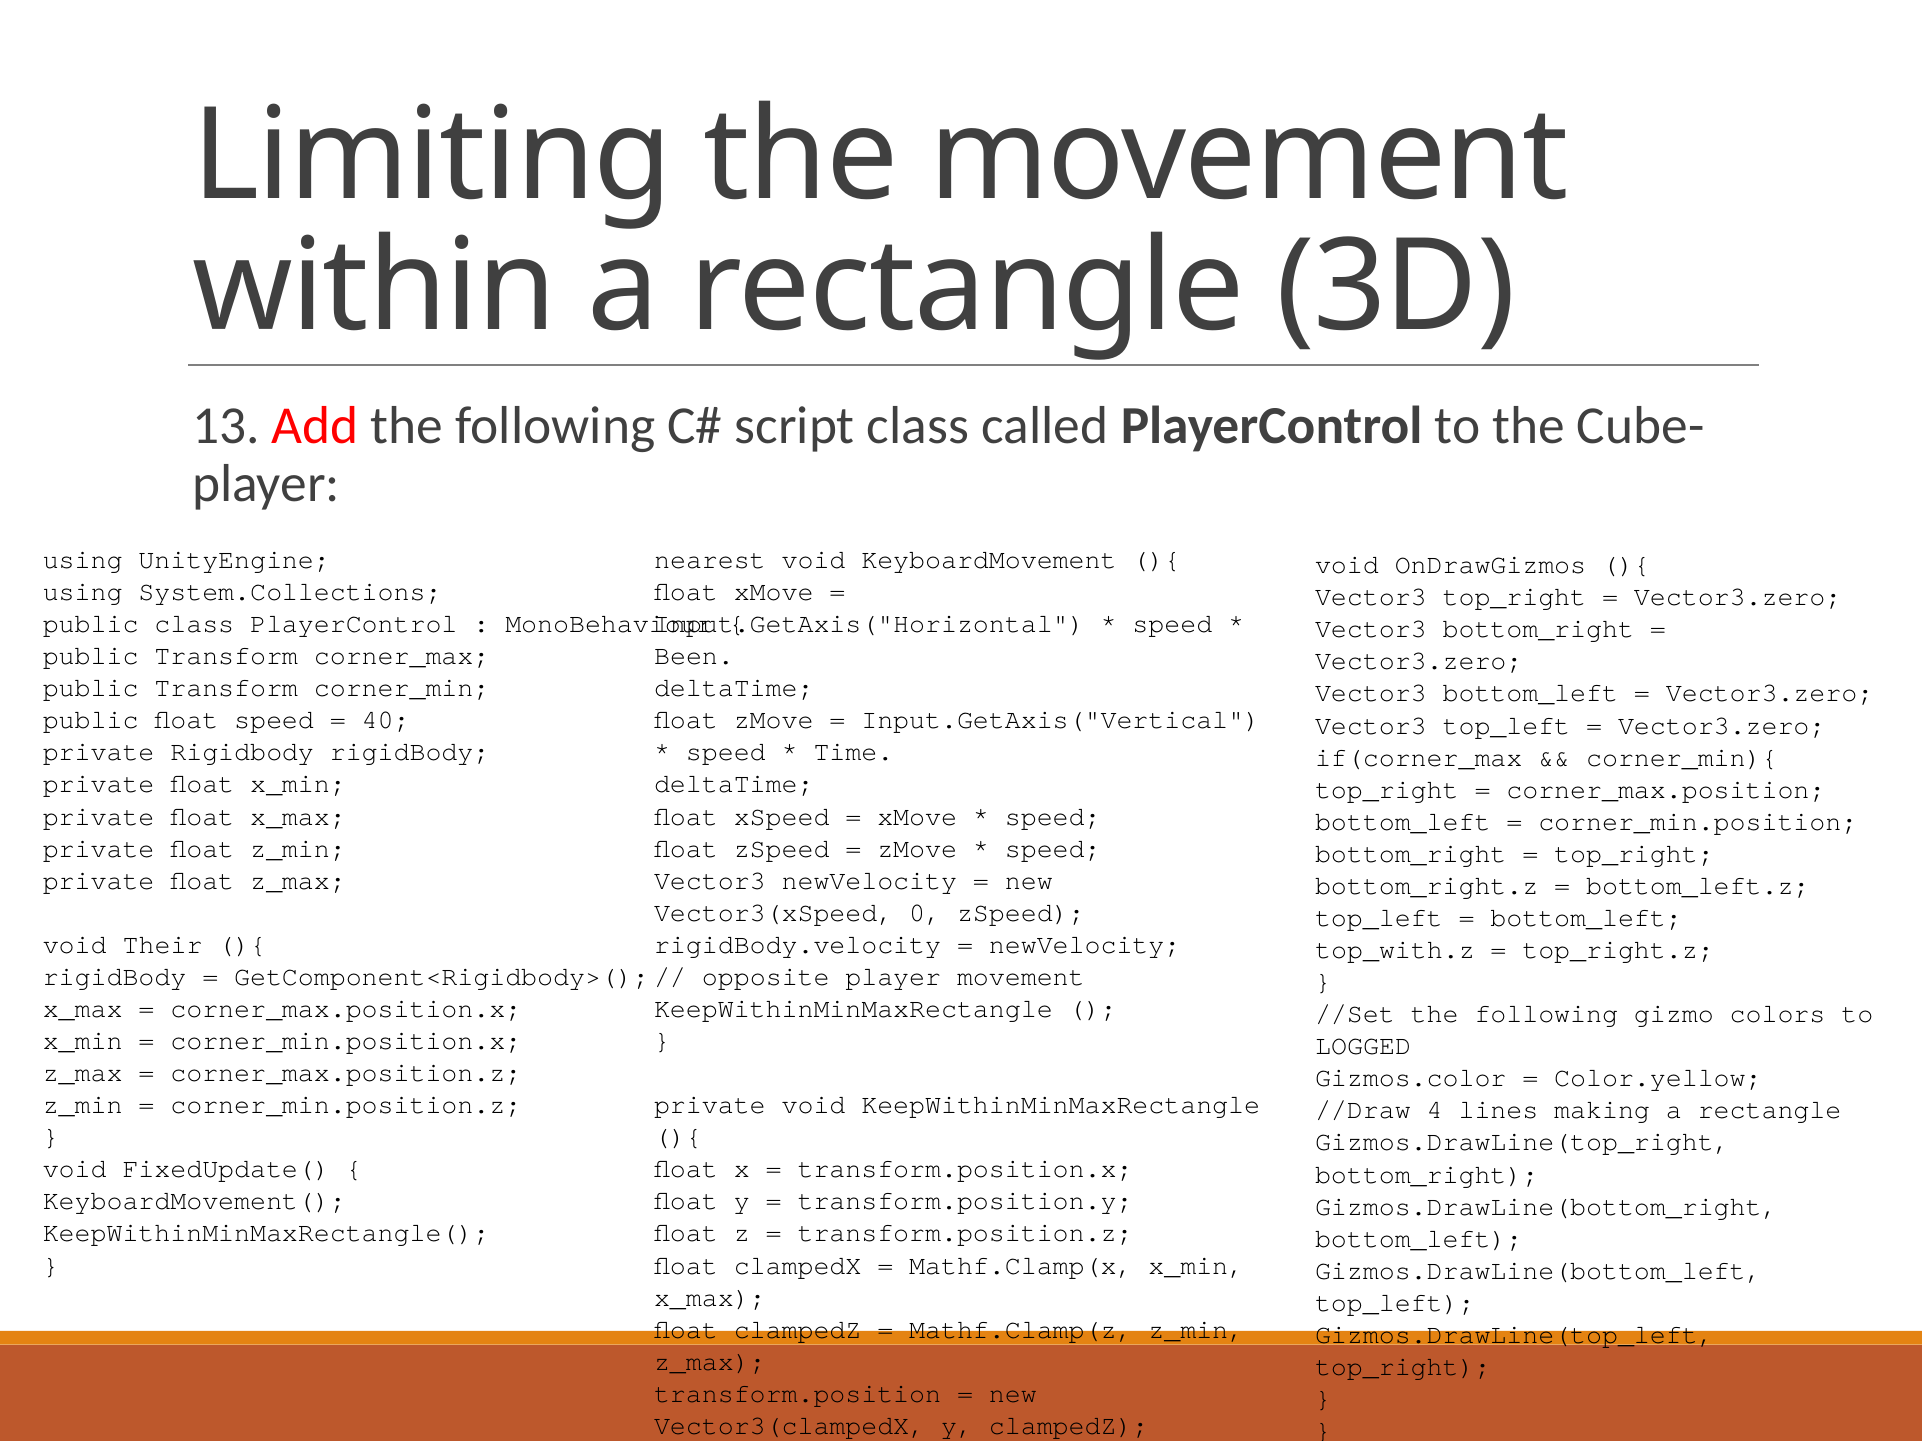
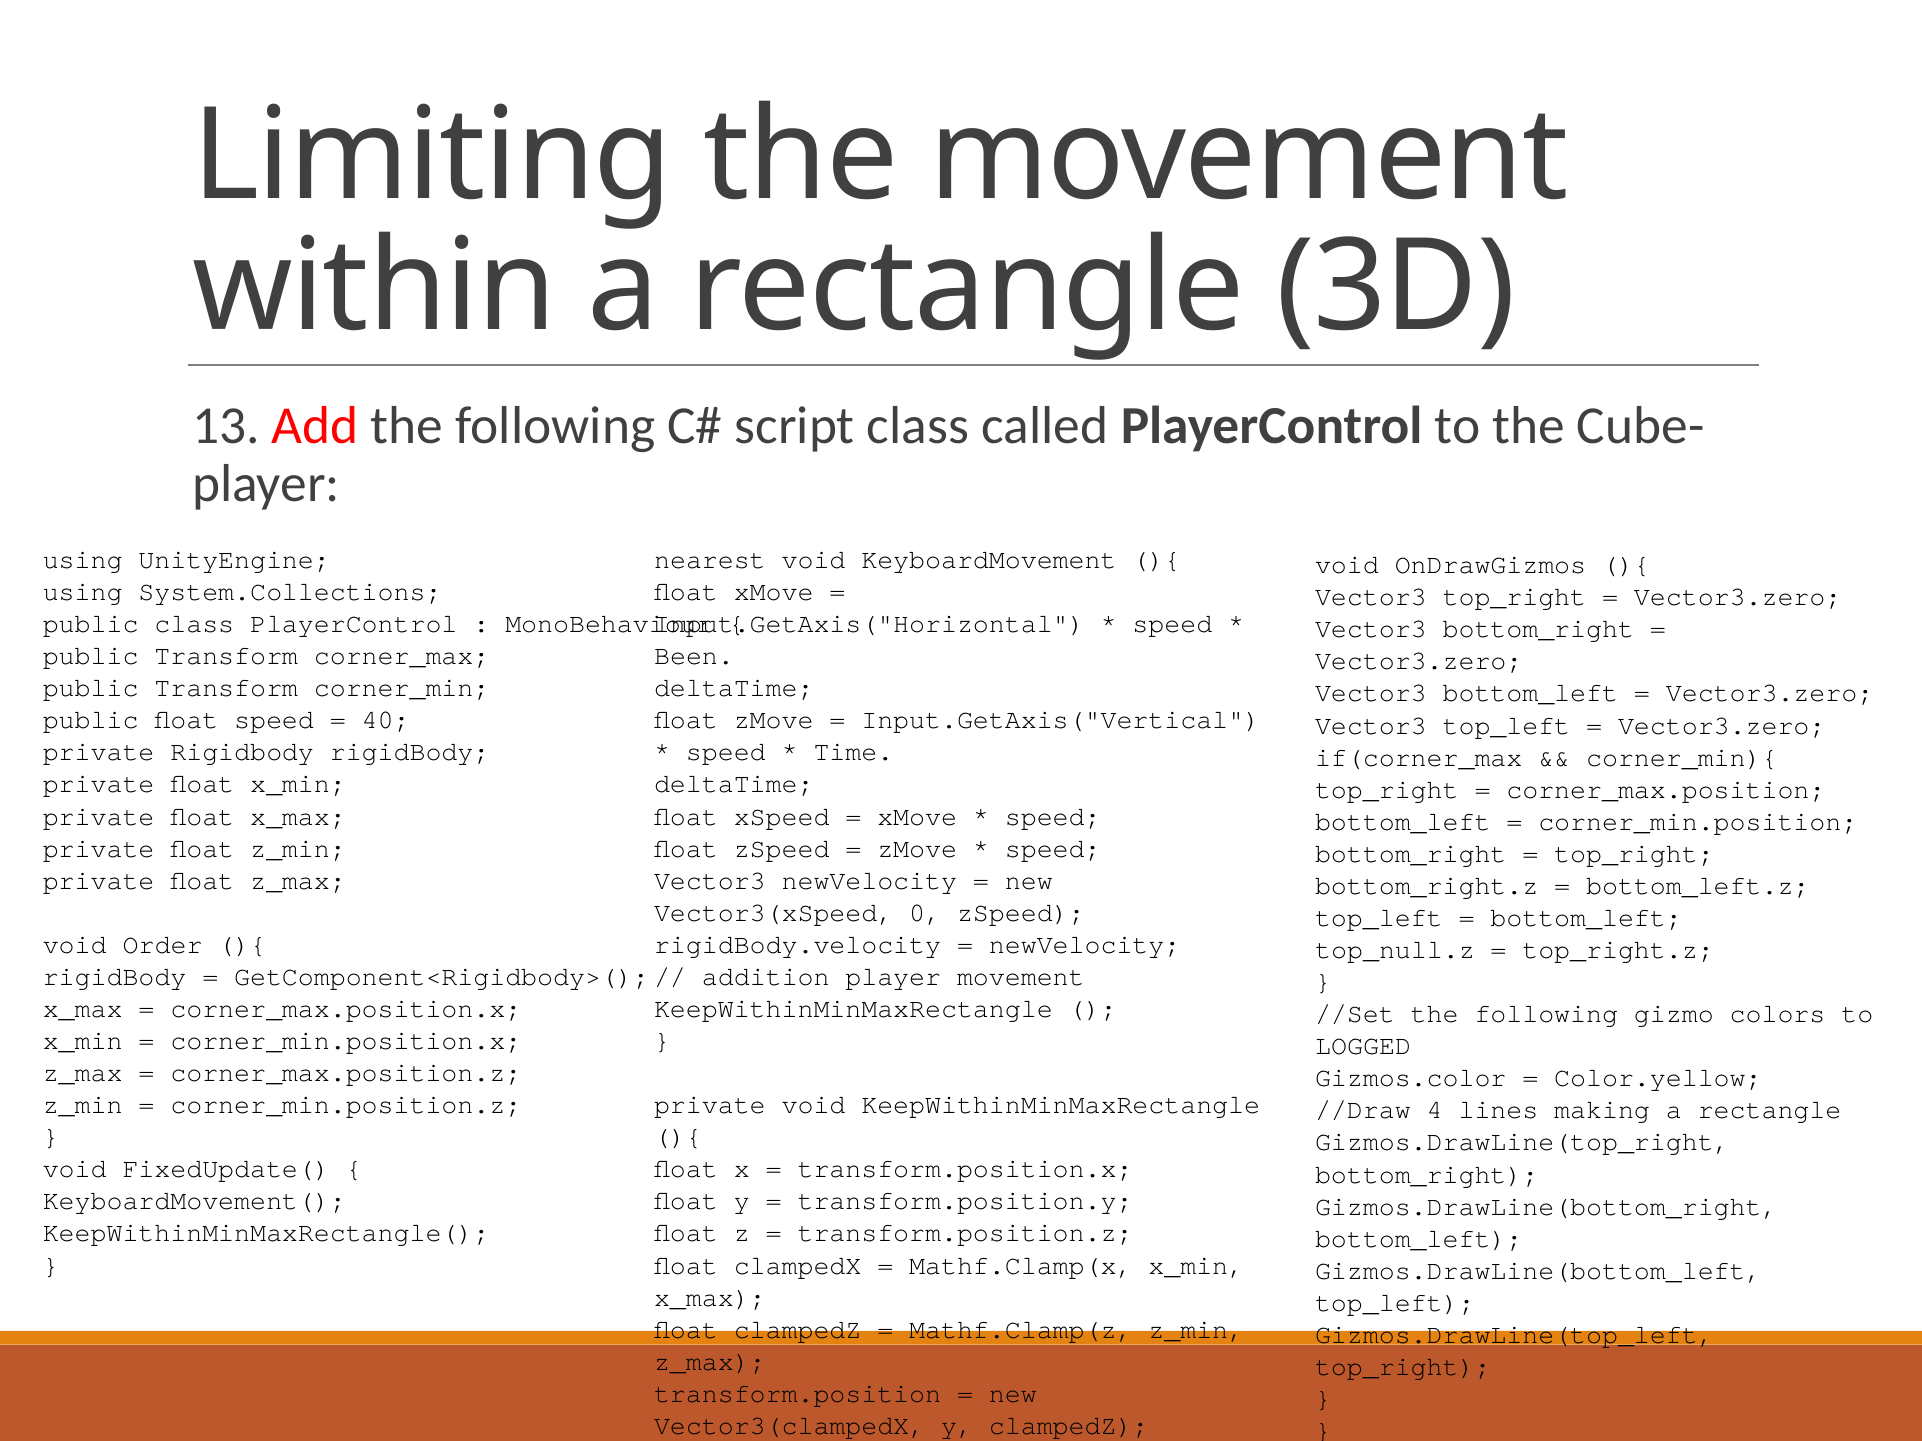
Their: Their -> Order (163, 945)
top_with.z: top_with.z -> top_null.z (1395, 950)
opposite: opposite -> addition (766, 977)
